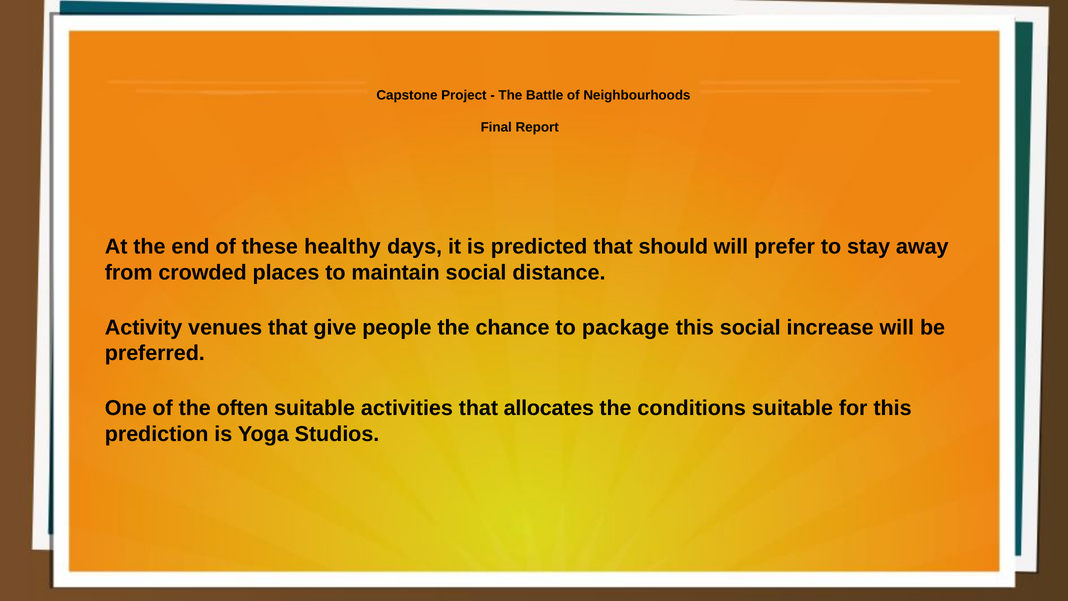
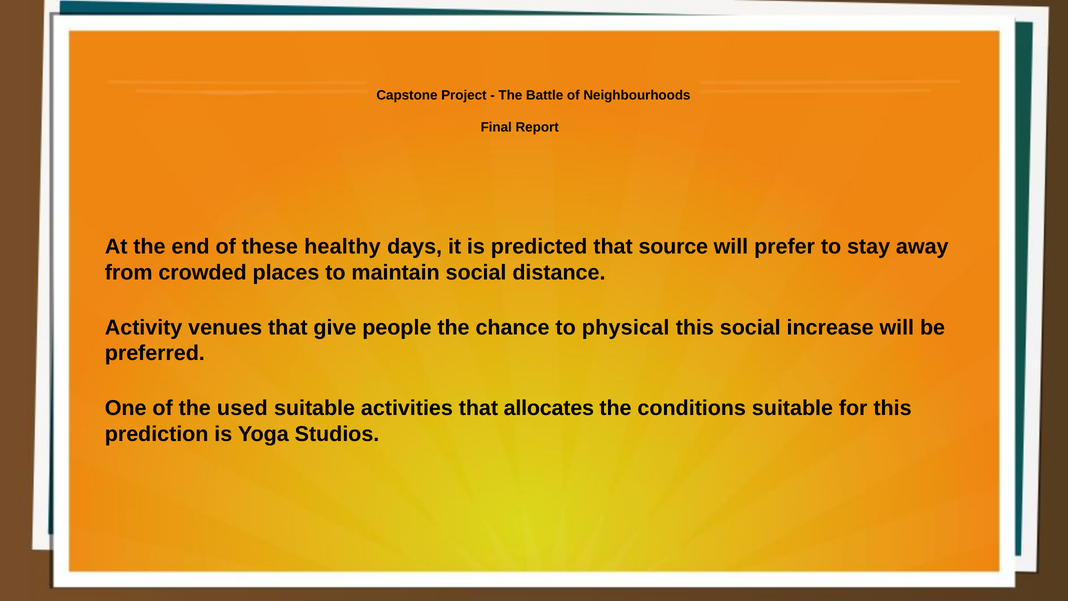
should: should -> source (673, 247)
package: package -> physical (626, 327)
often: often -> used (242, 408)
